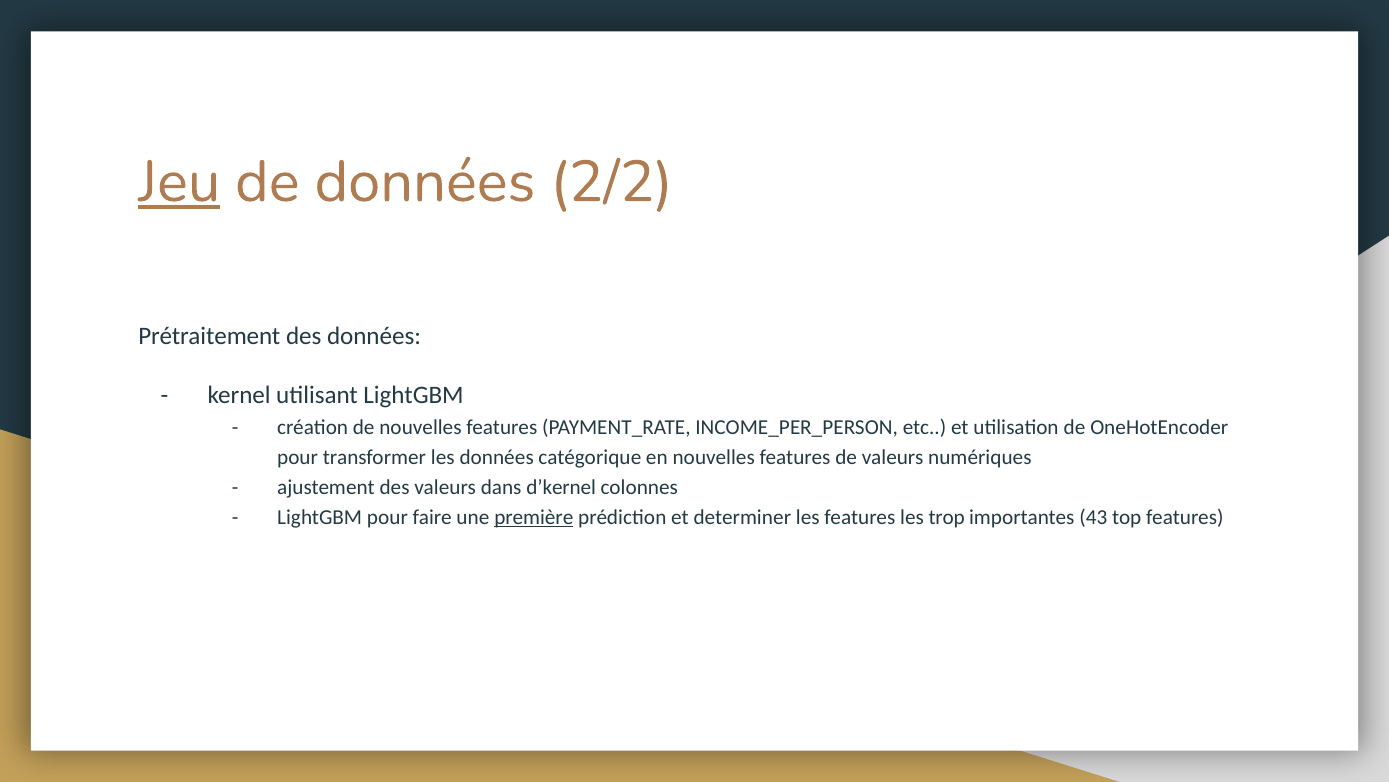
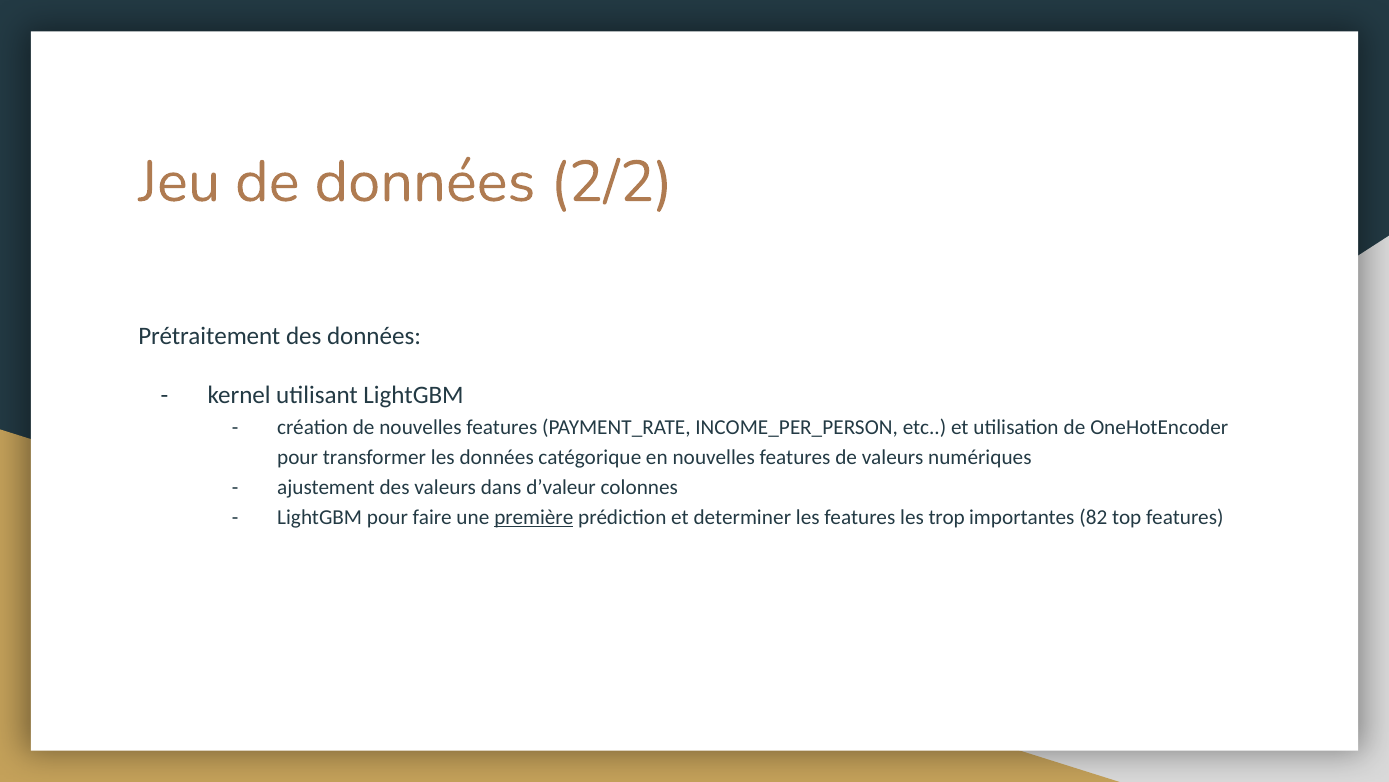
Jeu underline: present -> none (179, 182)
d’kernel: d’kernel -> d’valeur (561, 487)
43: 43 -> 82 (1093, 517)
